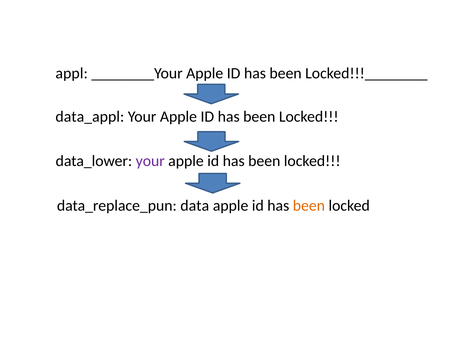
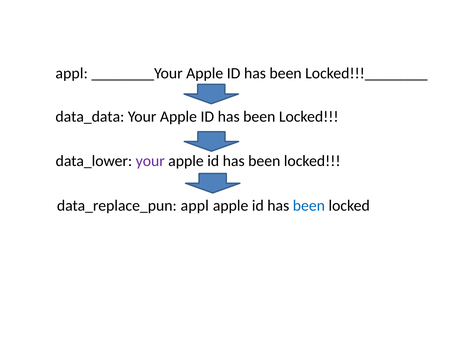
data_appl: data_appl -> data_data (90, 117)
data_replace_pun data: data -> appl (195, 206)
been colour: orange -> blue (309, 206)
